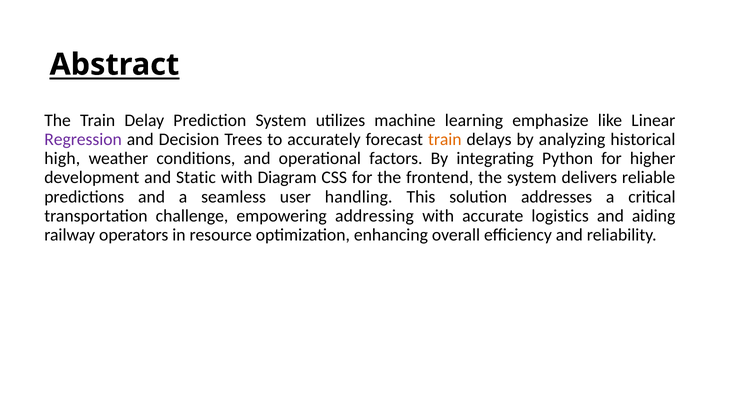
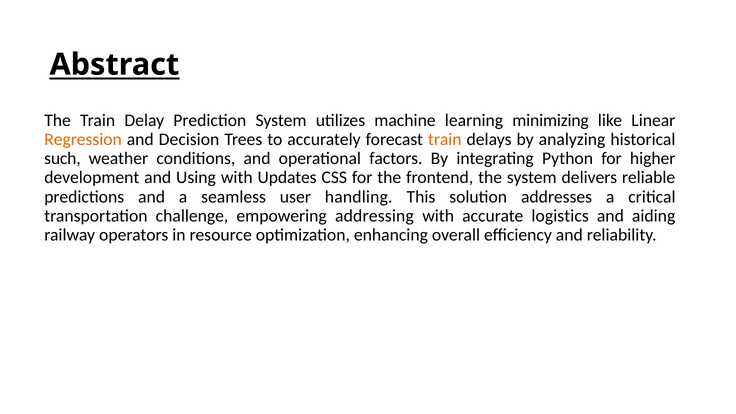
emphasize: emphasize -> minimizing (551, 121)
Regression colour: purple -> orange (83, 140)
high: high -> such (62, 159)
Static: Static -> Using (196, 178)
Diagram: Diagram -> Updates (287, 178)
